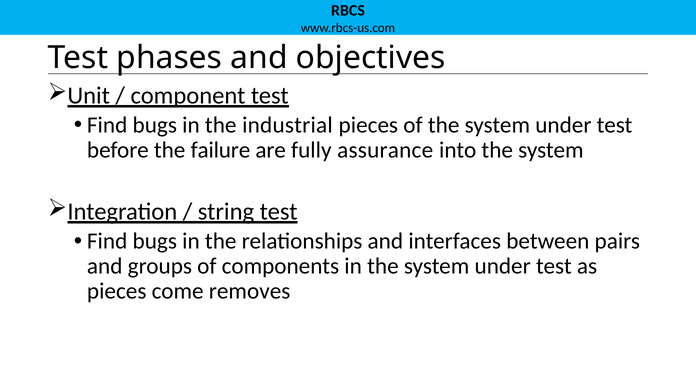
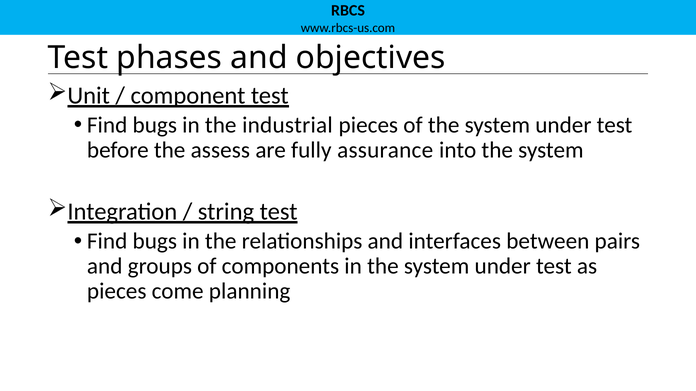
failure: failure -> assess (220, 150)
removes: removes -> planning (250, 292)
